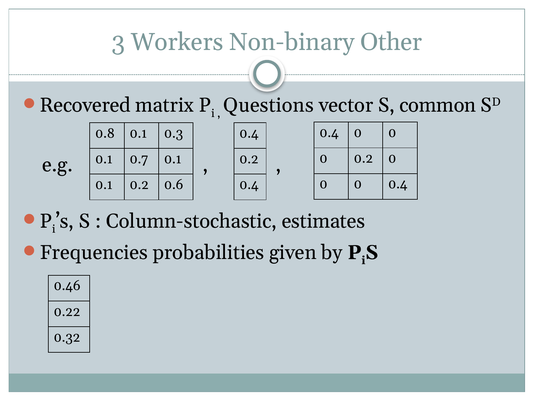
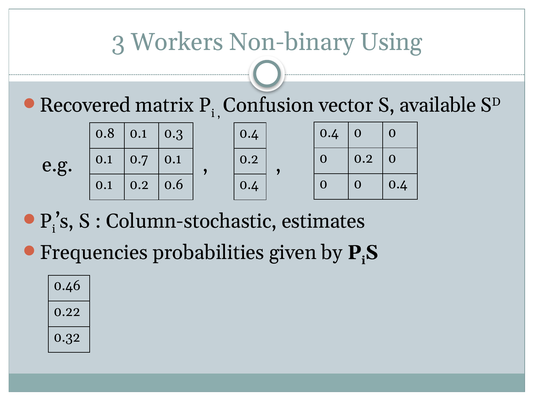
Other: Other -> Using (391, 42)
Questions: Questions -> Confusion (269, 105)
common: common -> available (438, 105)
